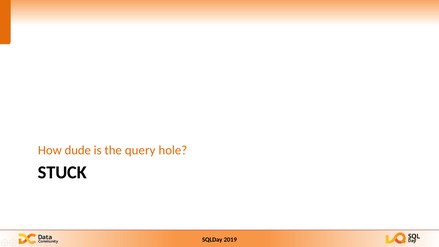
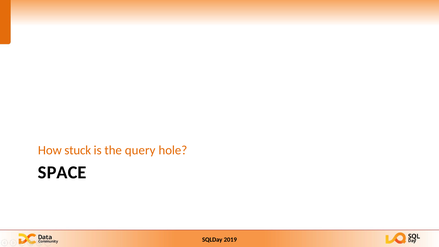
dude: dude -> stuck (78, 150)
STUCK: STUCK -> SPACE (62, 173)
